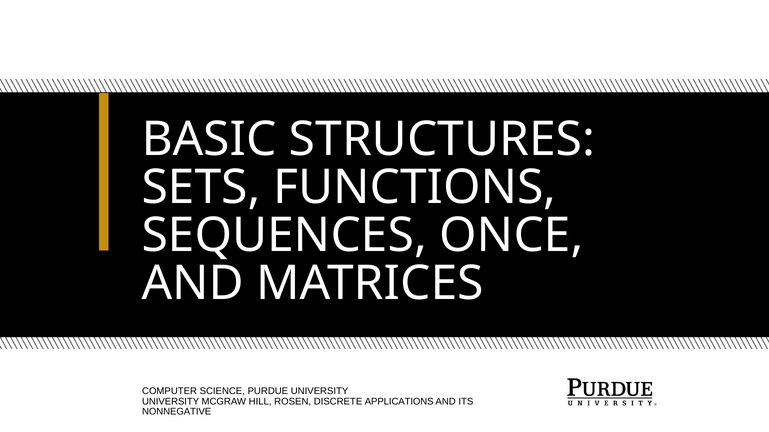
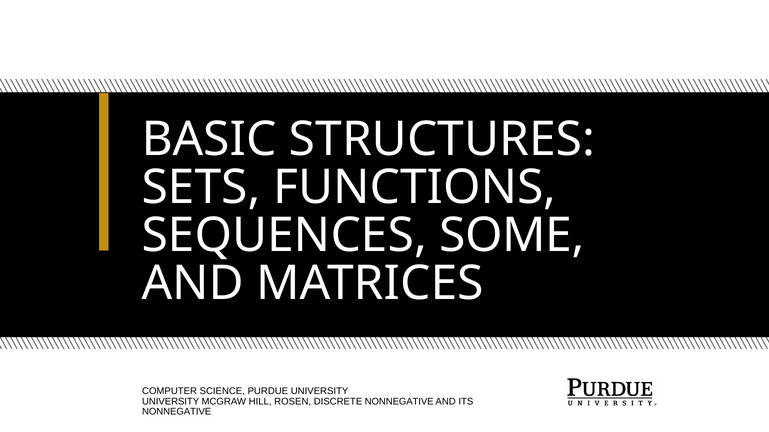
ONCE: ONCE -> SOME (512, 236)
DISCRETE APPLICATIONS: APPLICATIONS -> NONNEGATIVE (399, 402)
